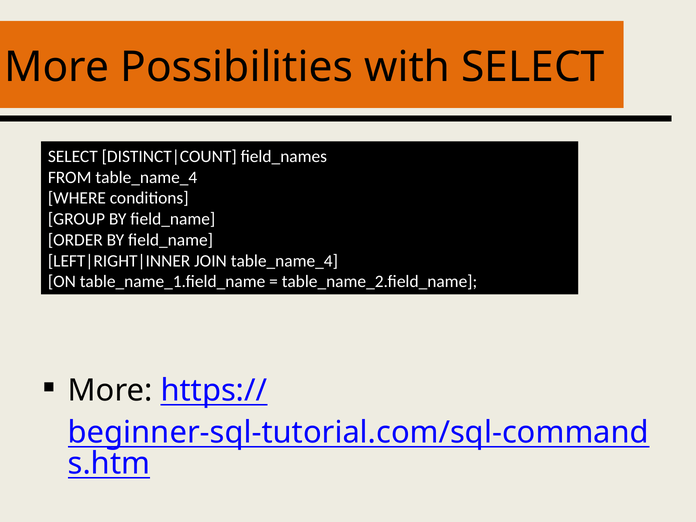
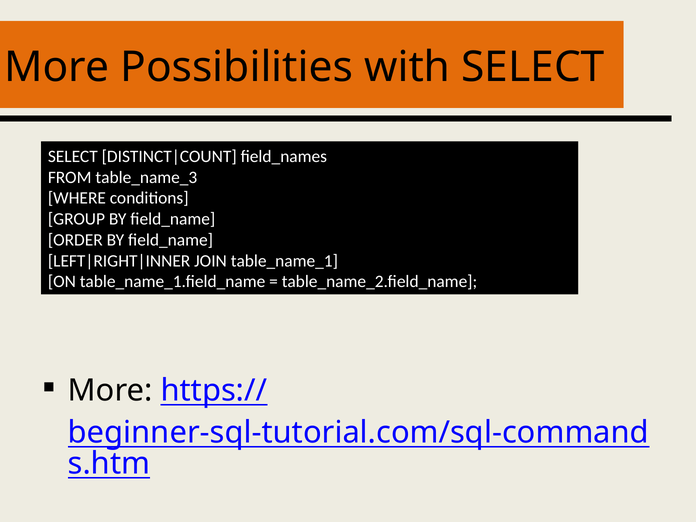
FROM table_name_4: table_name_4 -> table_name_3 (146, 177)
JOIN table_name_4: table_name_4 -> table_name_1 (284, 261)
